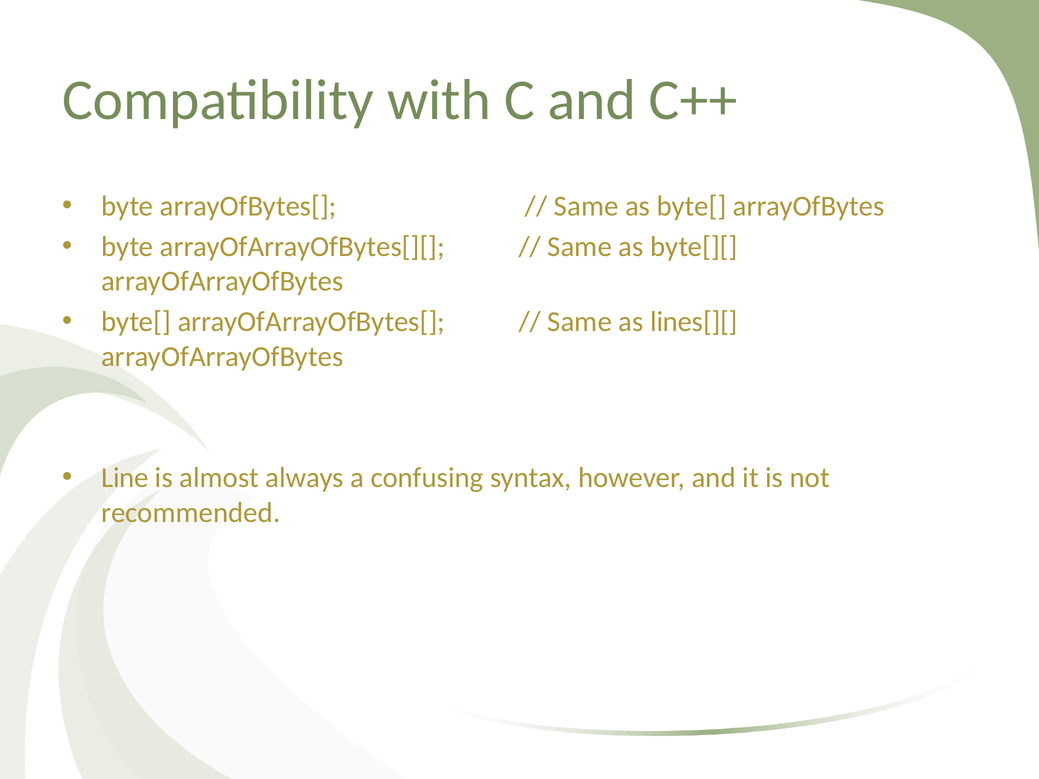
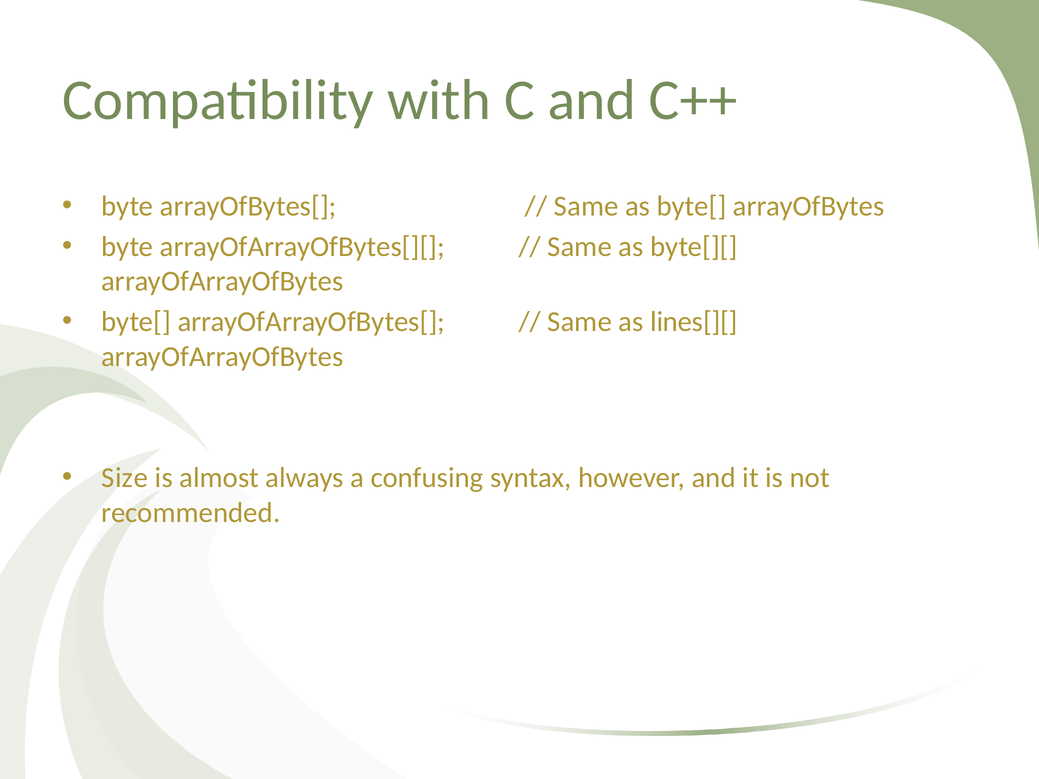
Line: Line -> Size (125, 478)
